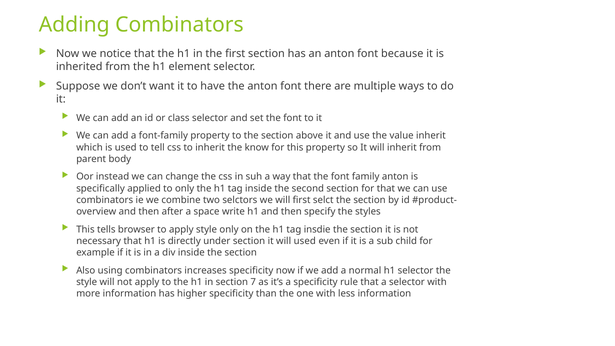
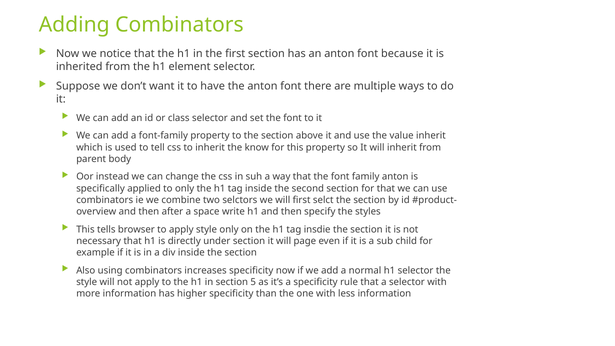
will used: used -> page (305, 241)
7: 7 -> 5 (253, 282)
